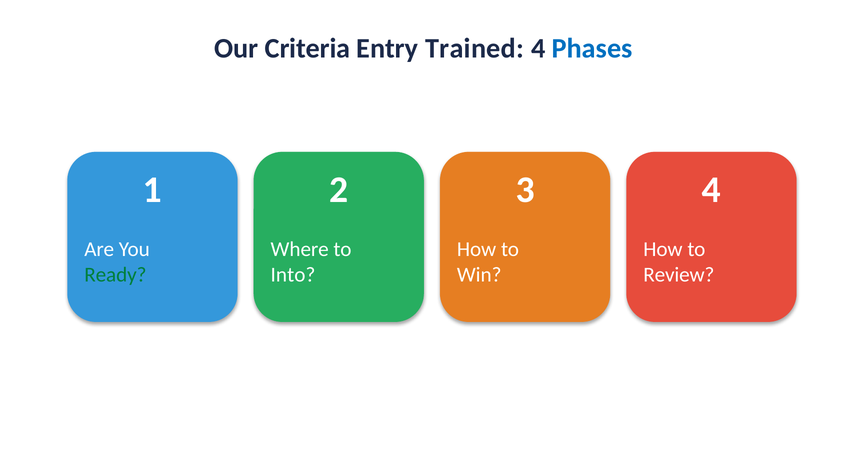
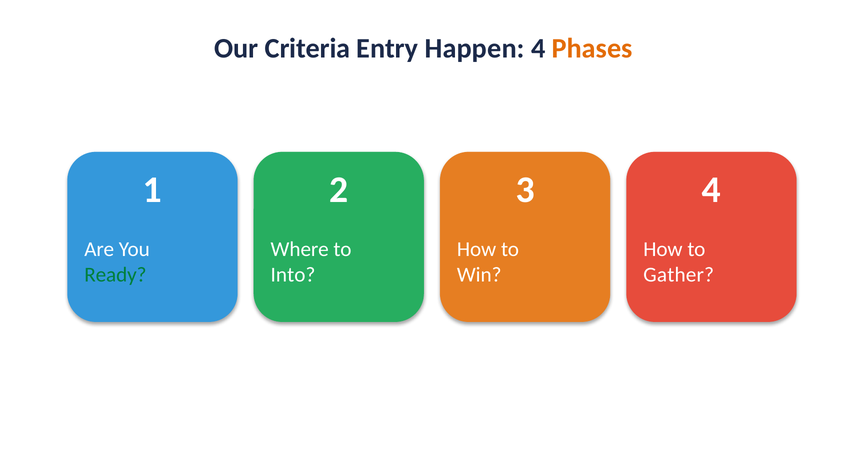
Trained: Trained -> Happen (475, 48)
Phases colour: blue -> orange (592, 48)
Review: Review -> Gather (679, 275)
